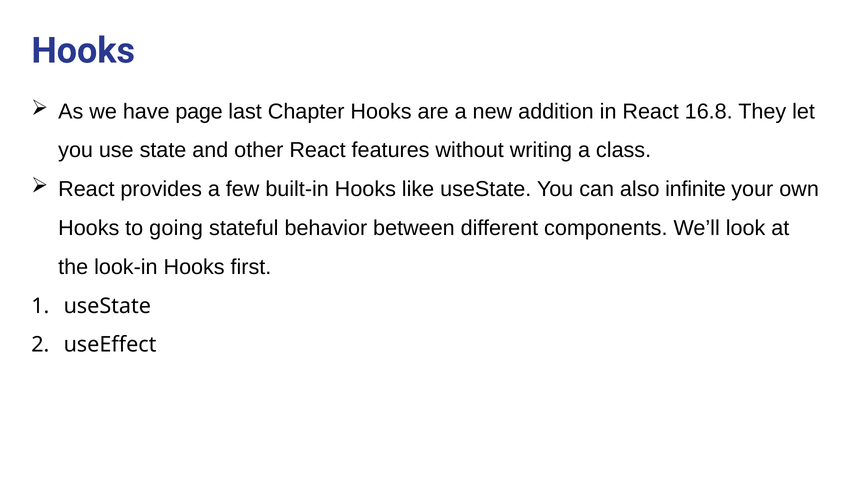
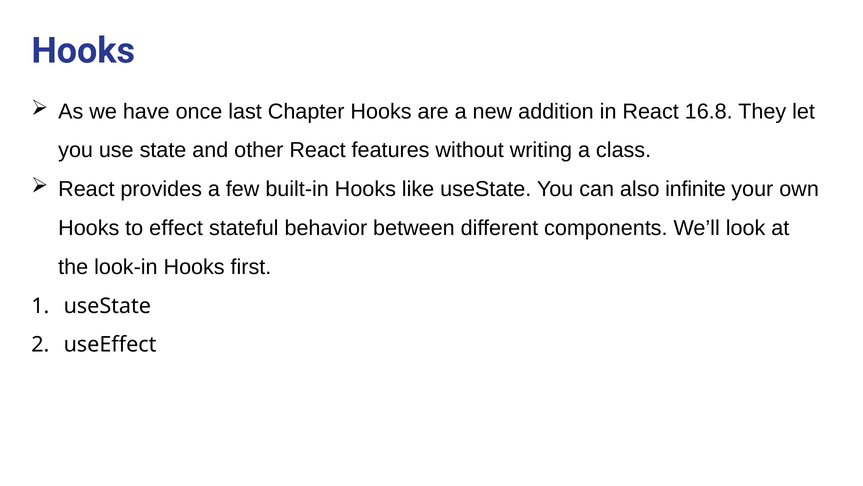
page: page -> once (199, 111)
going: going -> effect (176, 228)
